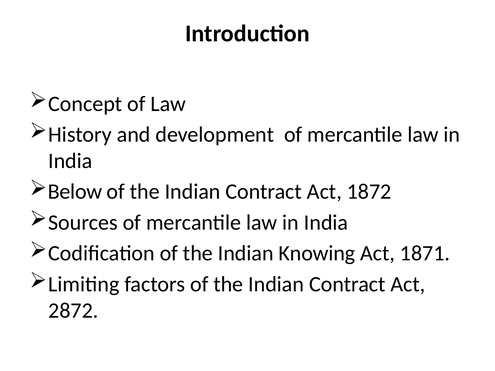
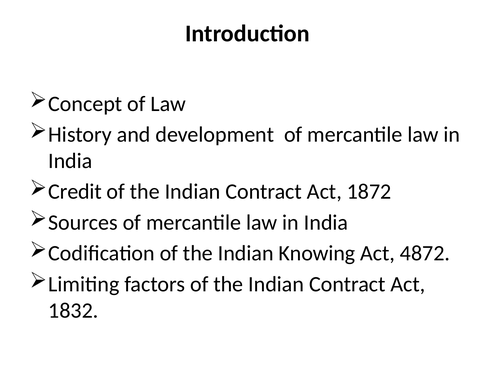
Below: Below -> Credit (75, 192)
1871: 1871 -> 4872 (425, 253)
2872: 2872 -> 1832 (73, 311)
